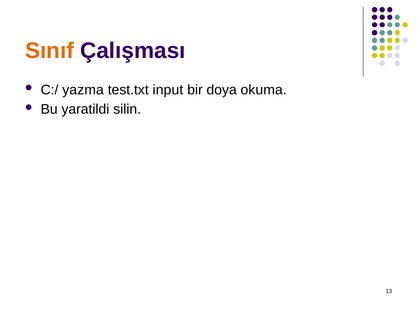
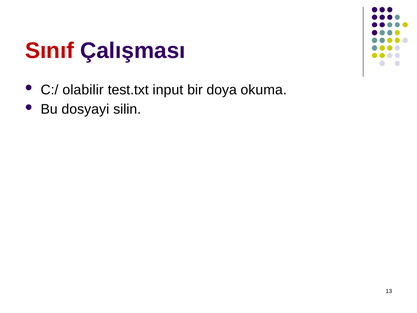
Sınıf colour: orange -> red (49, 51)
yazma: yazma -> olabilir (83, 90)
yaratildi: yaratildi -> dosyayi (85, 109)
